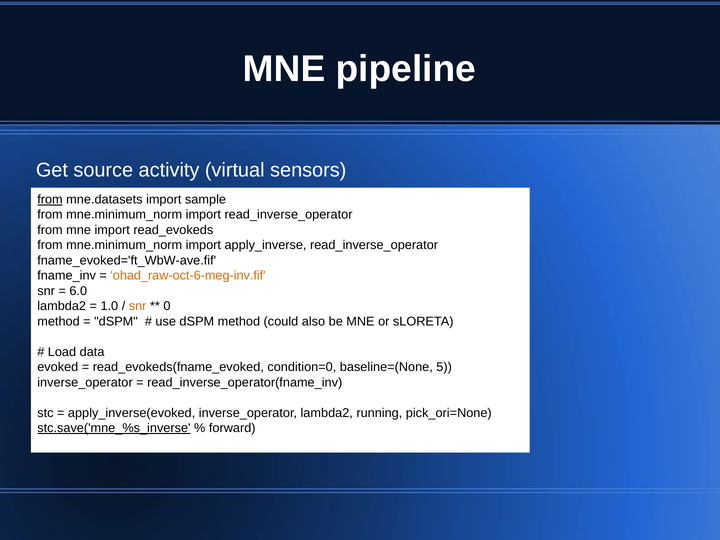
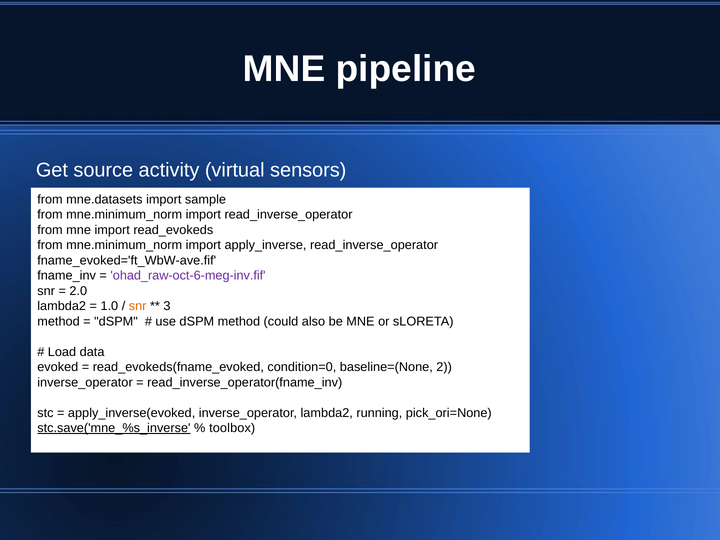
from underline: present -> none (50, 199)
ohad_raw-oct-6-meg-inv.fif colour: orange -> purple (188, 276)
6.0: 6.0 -> 2.0 (78, 291)
0: 0 -> 3 (167, 306)
5: 5 -> 2 (444, 367)
forward: forward -> toolbox (232, 428)
